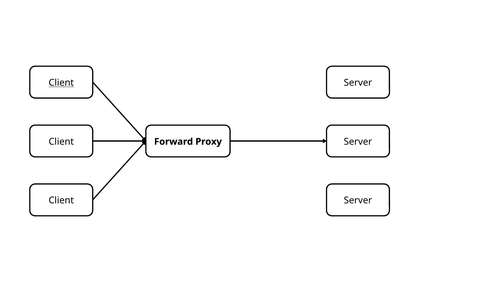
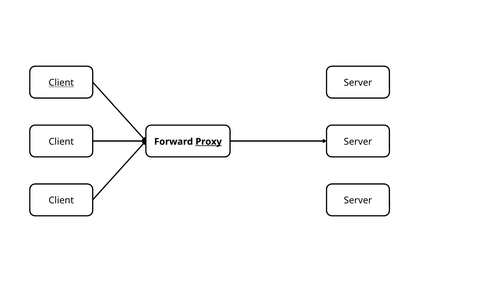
Proxy underline: none -> present (209, 142)
